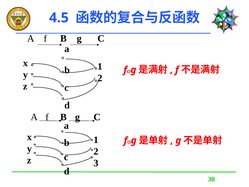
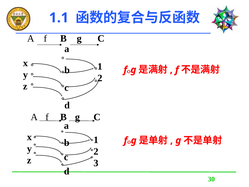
4.5: 4.5 -> 1.1 (59, 18)
